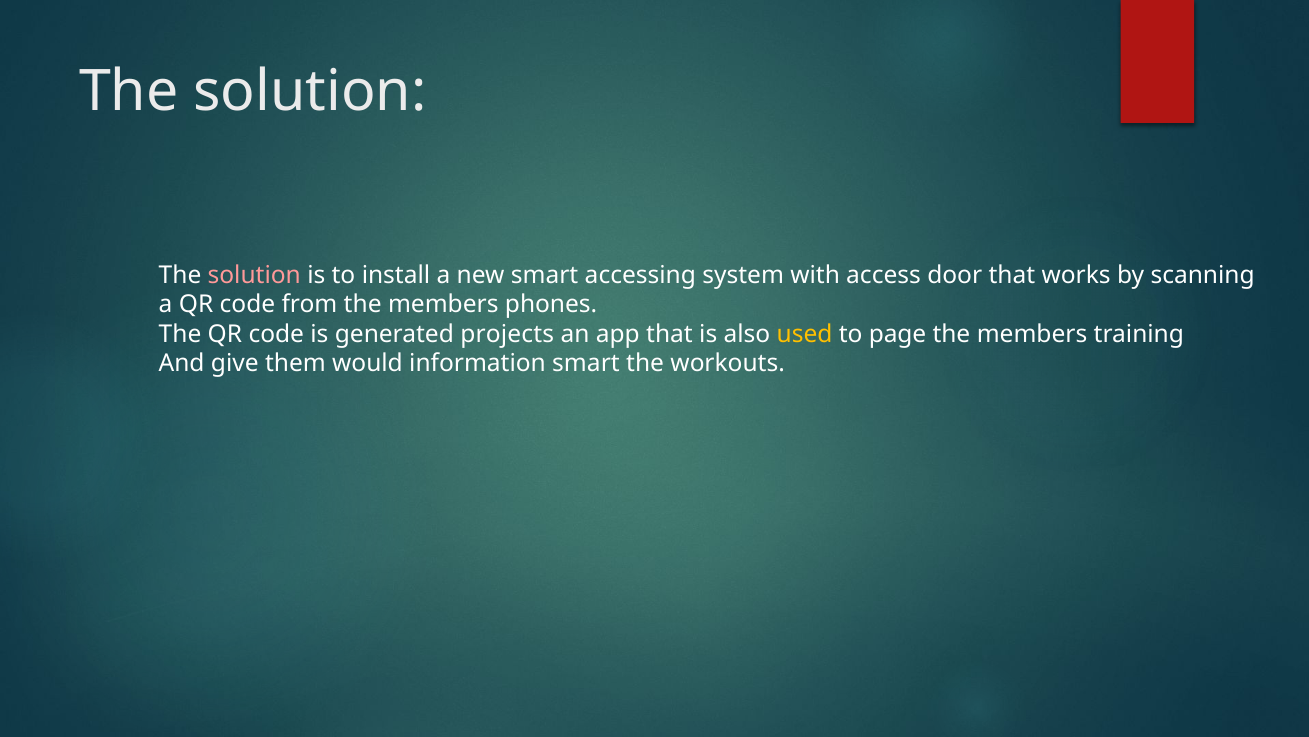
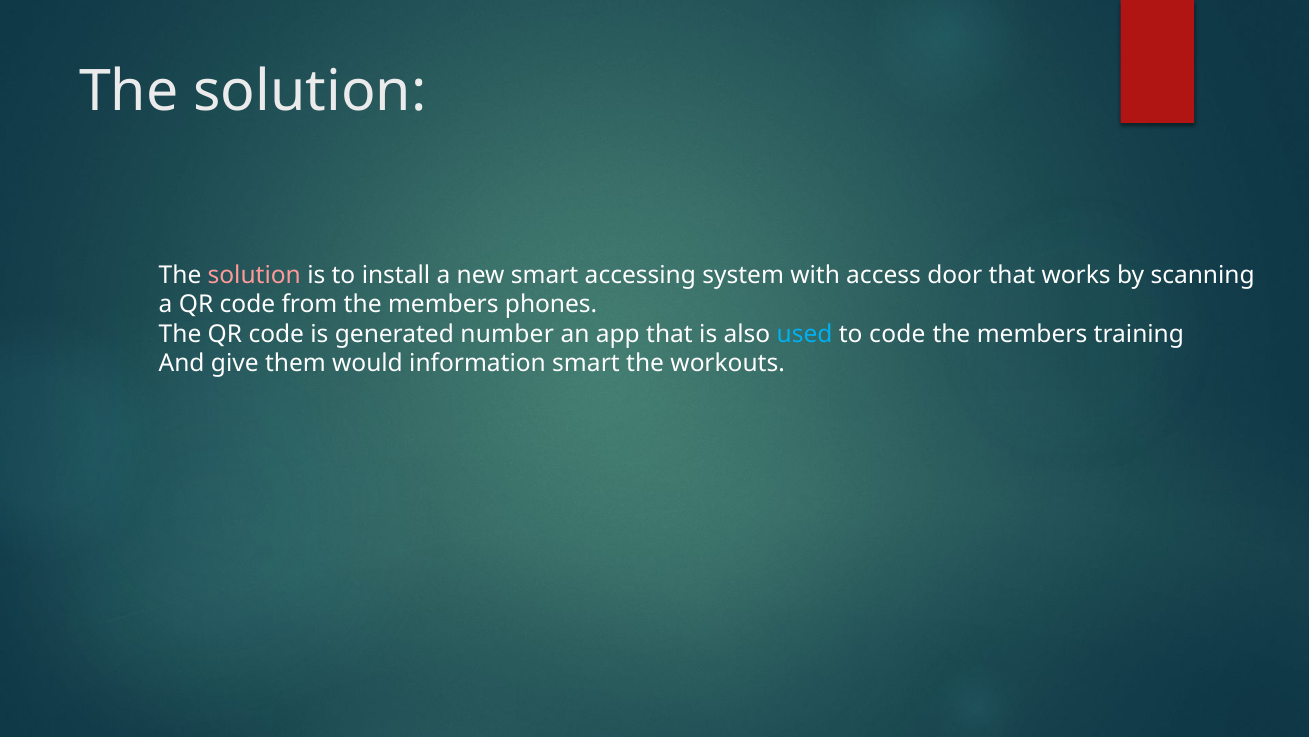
projects: projects -> number (507, 334)
used colour: yellow -> light blue (805, 334)
to page: page -> code (897, 334)
